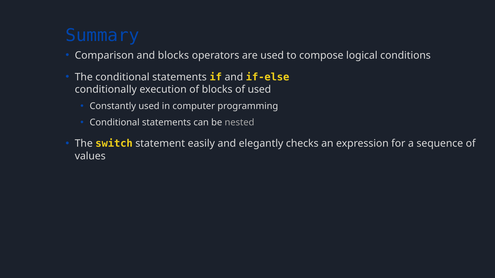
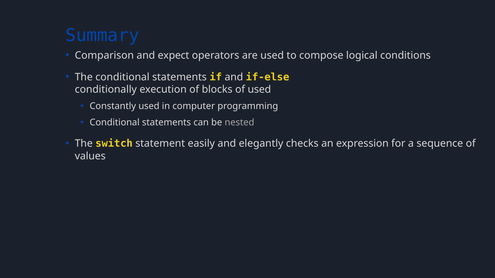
and blocks: blocks -> expect (174, 56)
